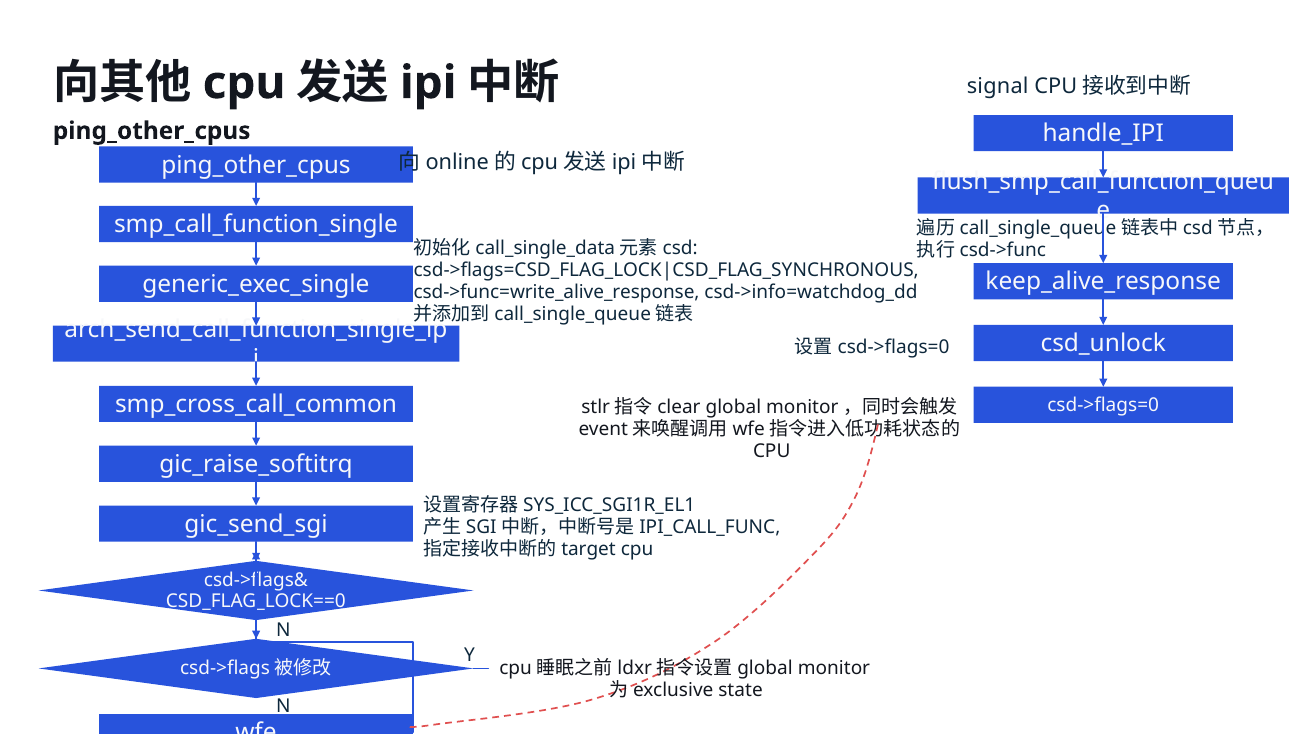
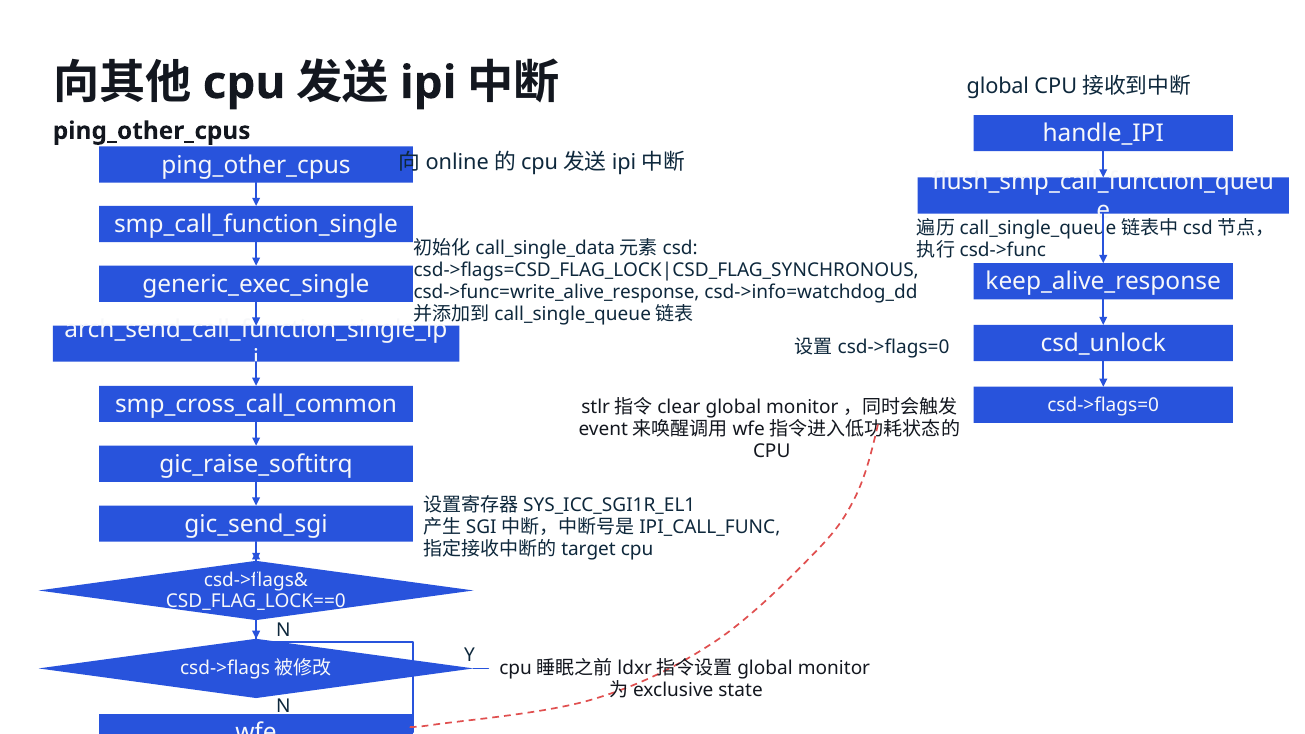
signal: signal -> global (998, 86)
